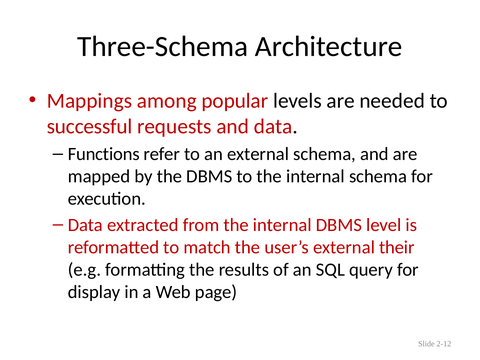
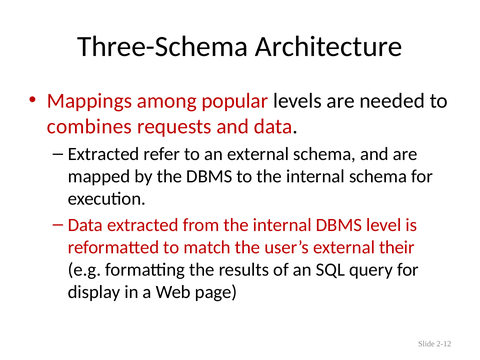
successful: successful -> combines (89, 126)
Functions: Functions -> Extracted (104, 154)
